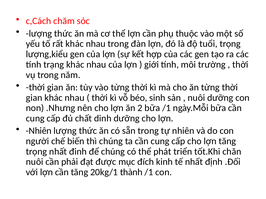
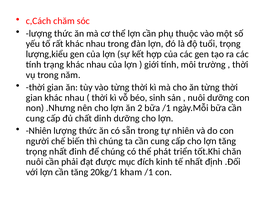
thành: thành -> kham (131, 173)
